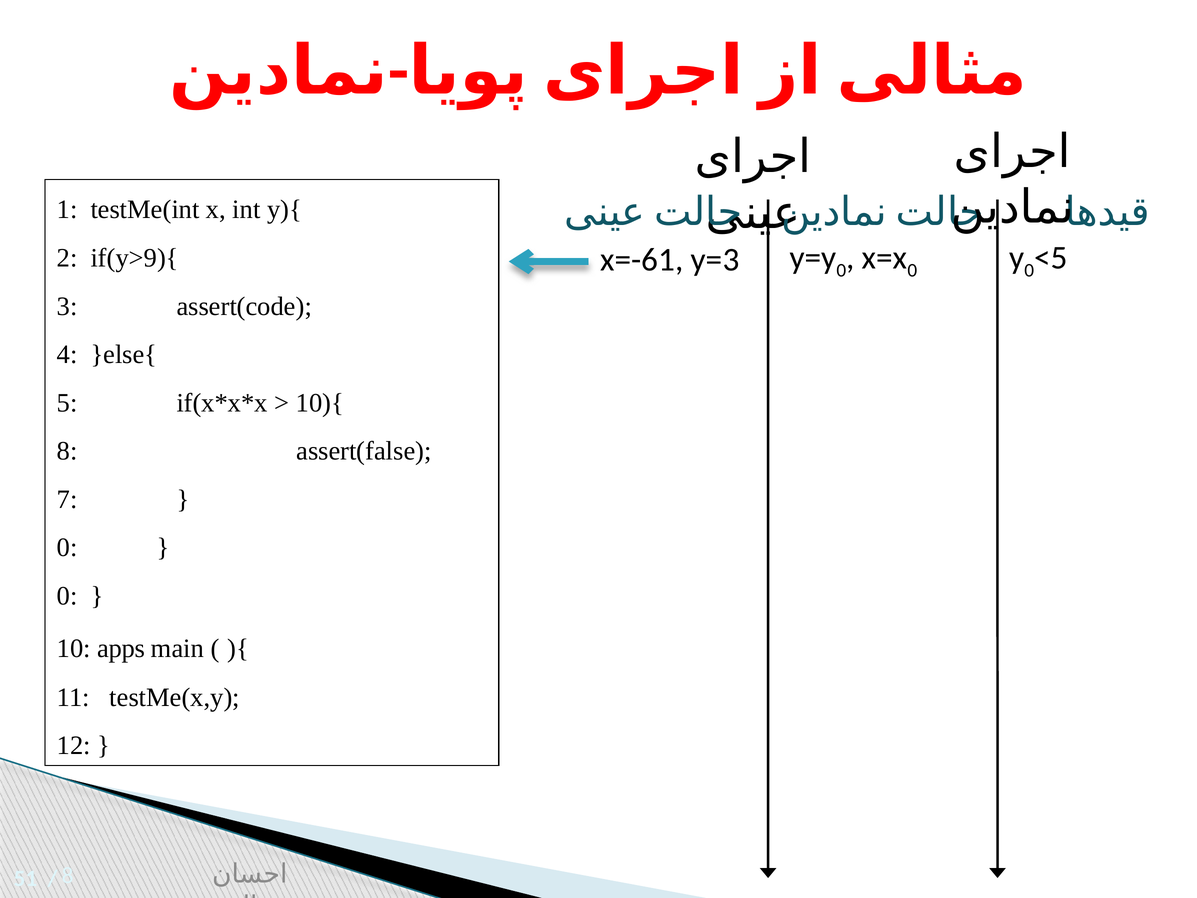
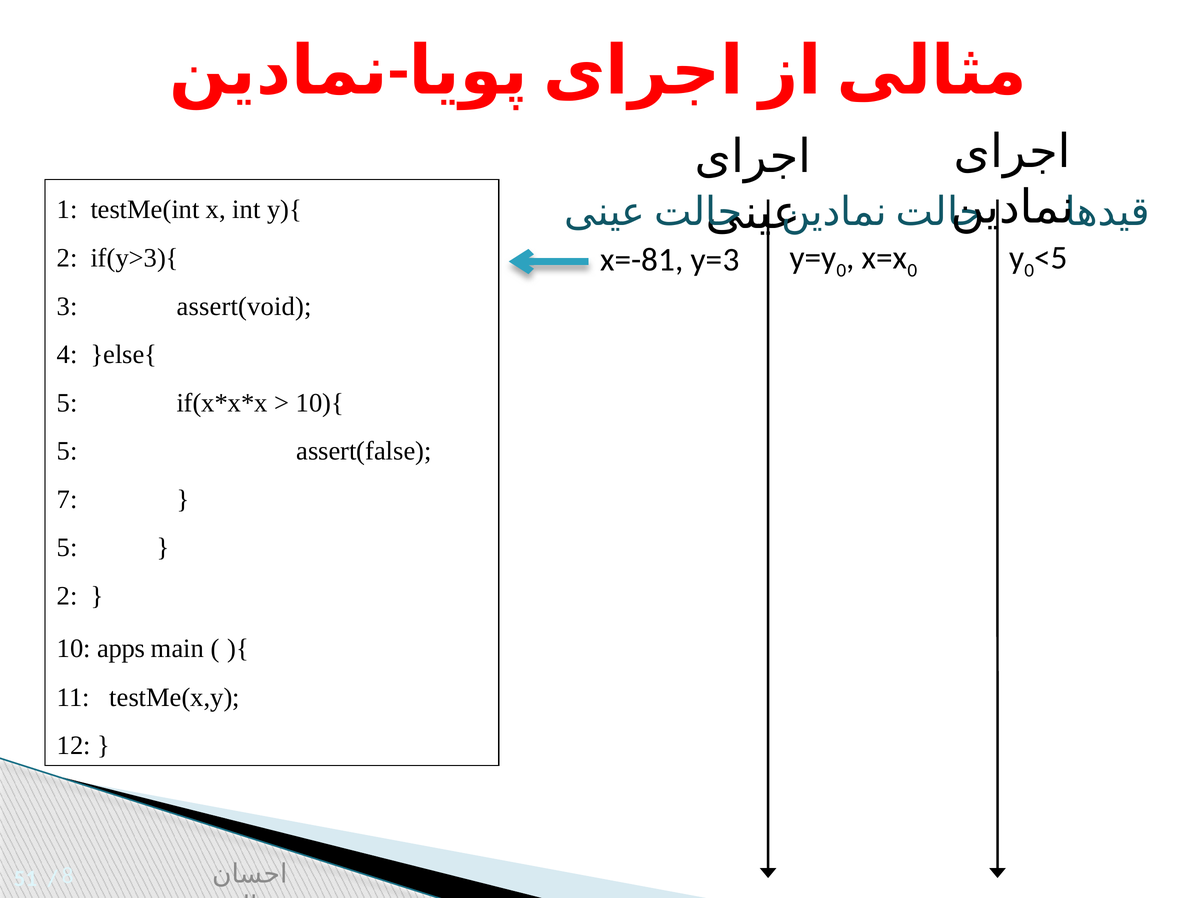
if(y>9){: if(y>9){ -> if(y>3){ (135, 258)
x=-61: x=-61 -> x=-81 (642, 260)
assert(code: assert(code -> assert(void (244, 306)
8: 8 -> 5 (67, 451)
0: 0 -> 5 (67, 547)
0: 0 -> 2 (67, 596)
